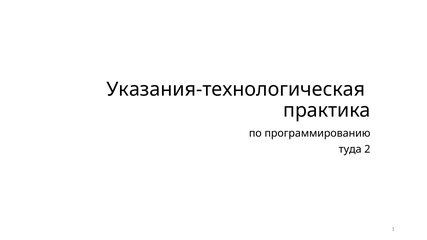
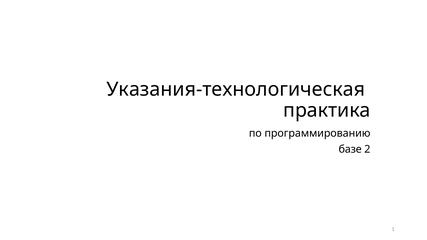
туда: туда -> базе (350, 149)
